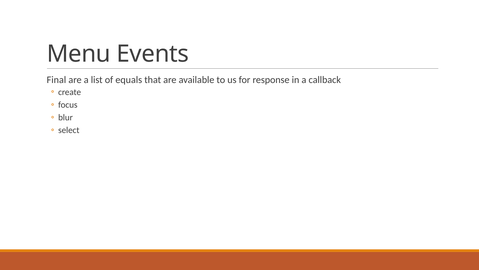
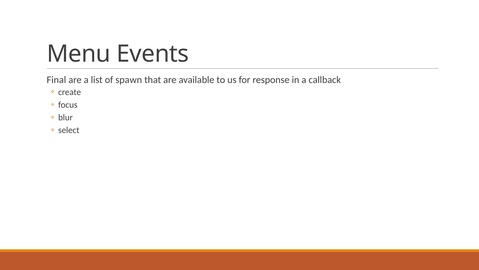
equals: equals -> spawn (129, 80)
